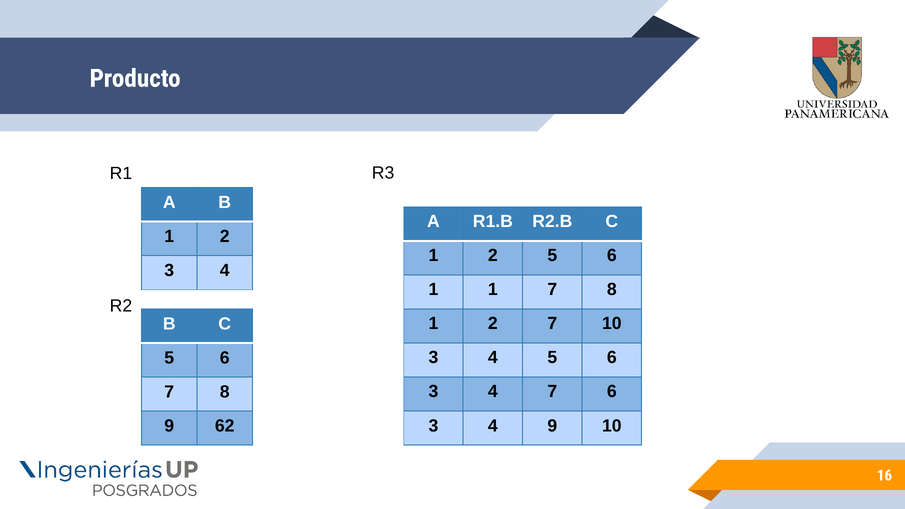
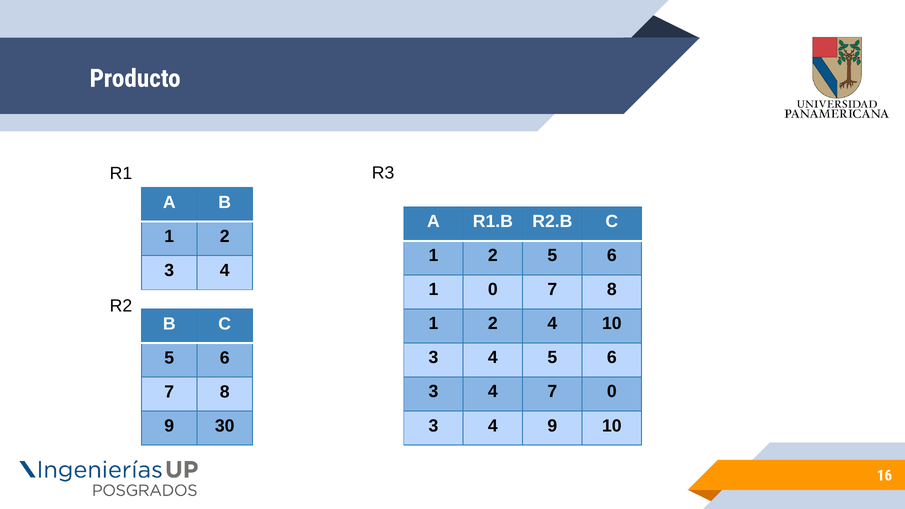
1 1: 1 -> 0 (493, 290)
2 7: 7 -> 4 (552, 324)
7 6: 6 -> 0 (612, 392)
62: 62 -> 30 (225, 426)
